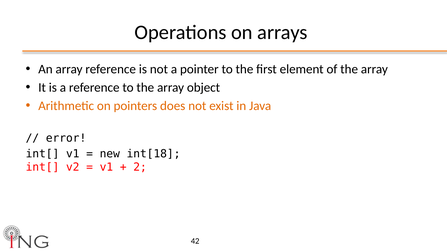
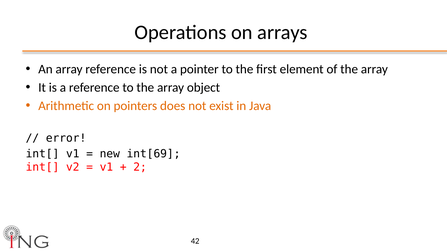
int[18: int[18 -> int[69 (154, 153)
